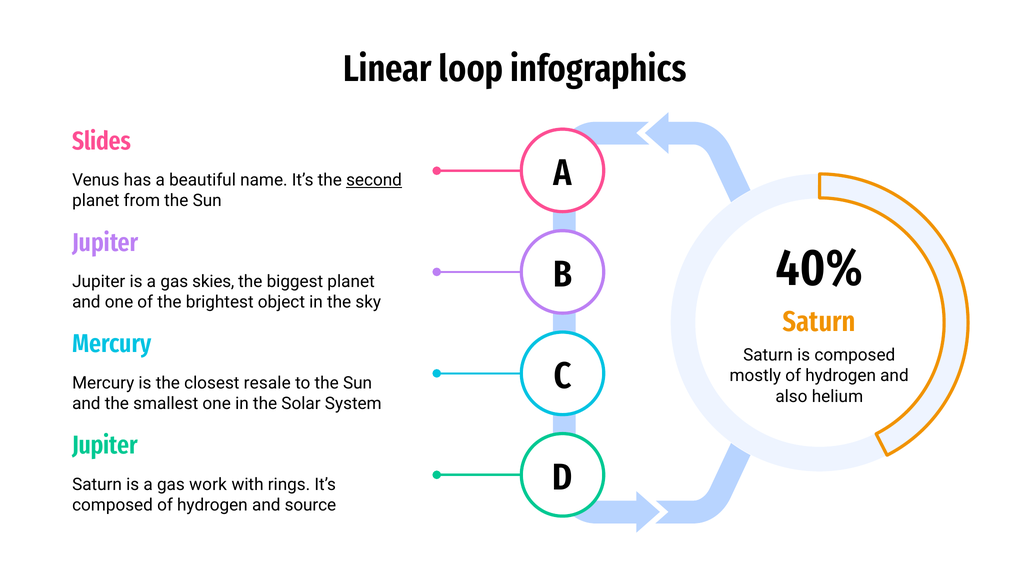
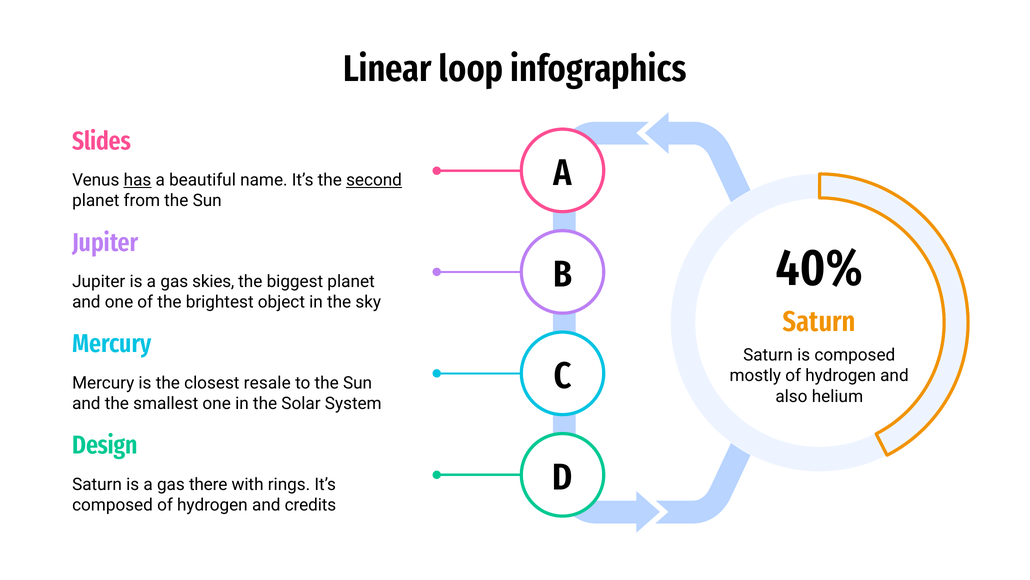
has underline: none -> present (138, 180)
Jupiter: Jupiter -> Design (105, 445)
work: work -> there (208, 484)
source: source -> credits (310, 505)
